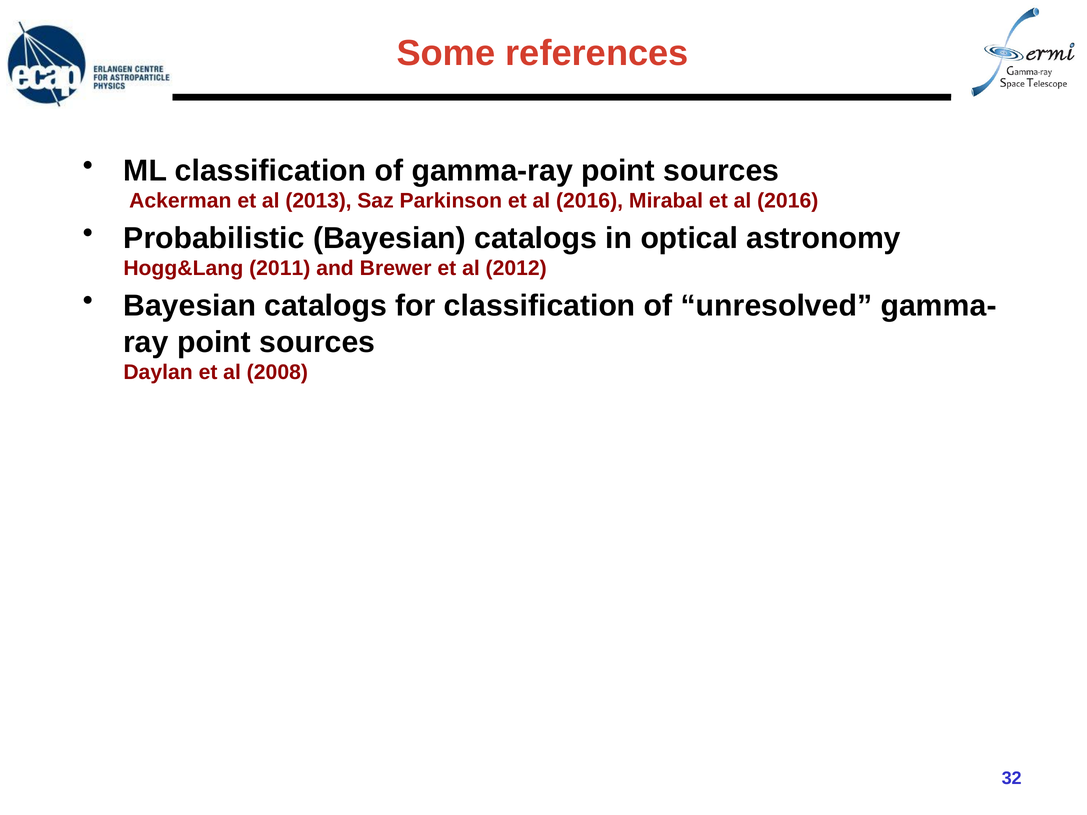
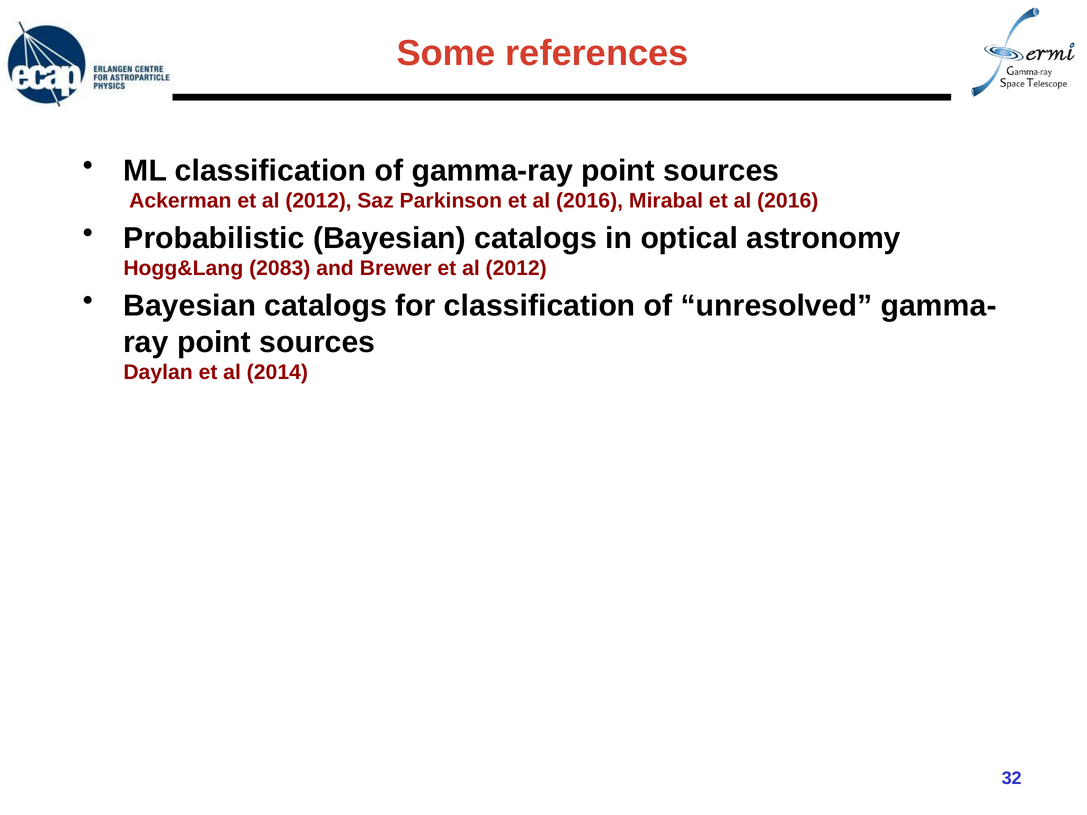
Ackerman et al 2013: 2013 -> 2012 (319, 201)
2011: 2011 -> 2083 (280, 268)
2008: 2008 -> 2014 (277, 372)
